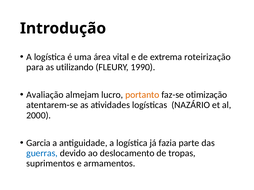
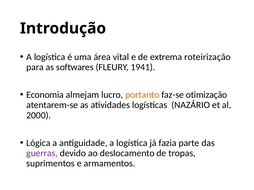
utilizando: utilizando -> softwares (75, 67)
1990: 1990 -> 1941 (143, 67)
Avaliação: Avaliação -> Economia (45, 95)
Garcia: Garcia -> Lógica (38, 143)
guerras colour: blue -> purple (42, 154)
